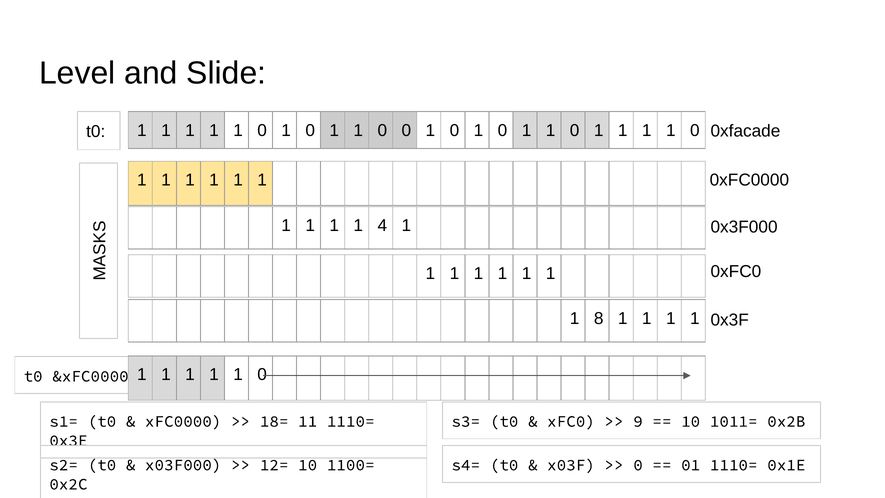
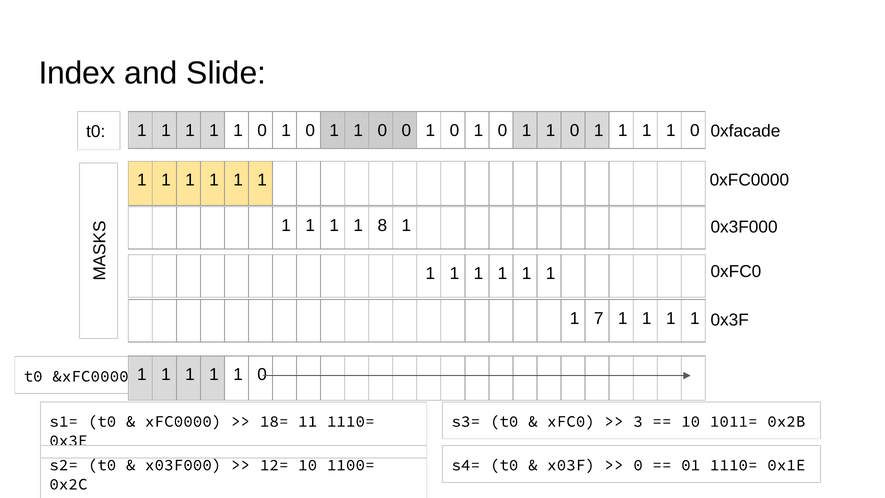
Level: Level -> Index (77, 73)
4: 4 -> 8 (382, 225)
8: 8 -> 7 (599, 318)
9: 9 -> 3 (638, 421)
